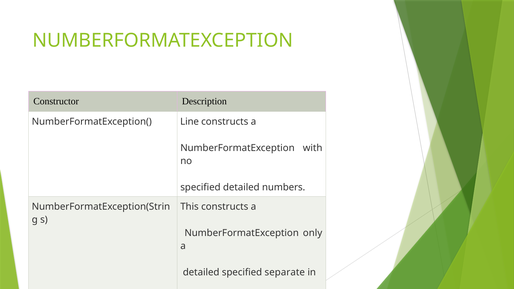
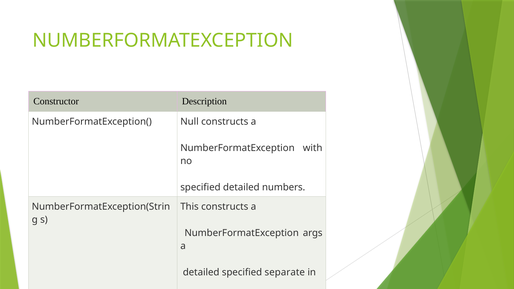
Line: Line -> Null (189, 122)
only: only -> args (313, 233)
